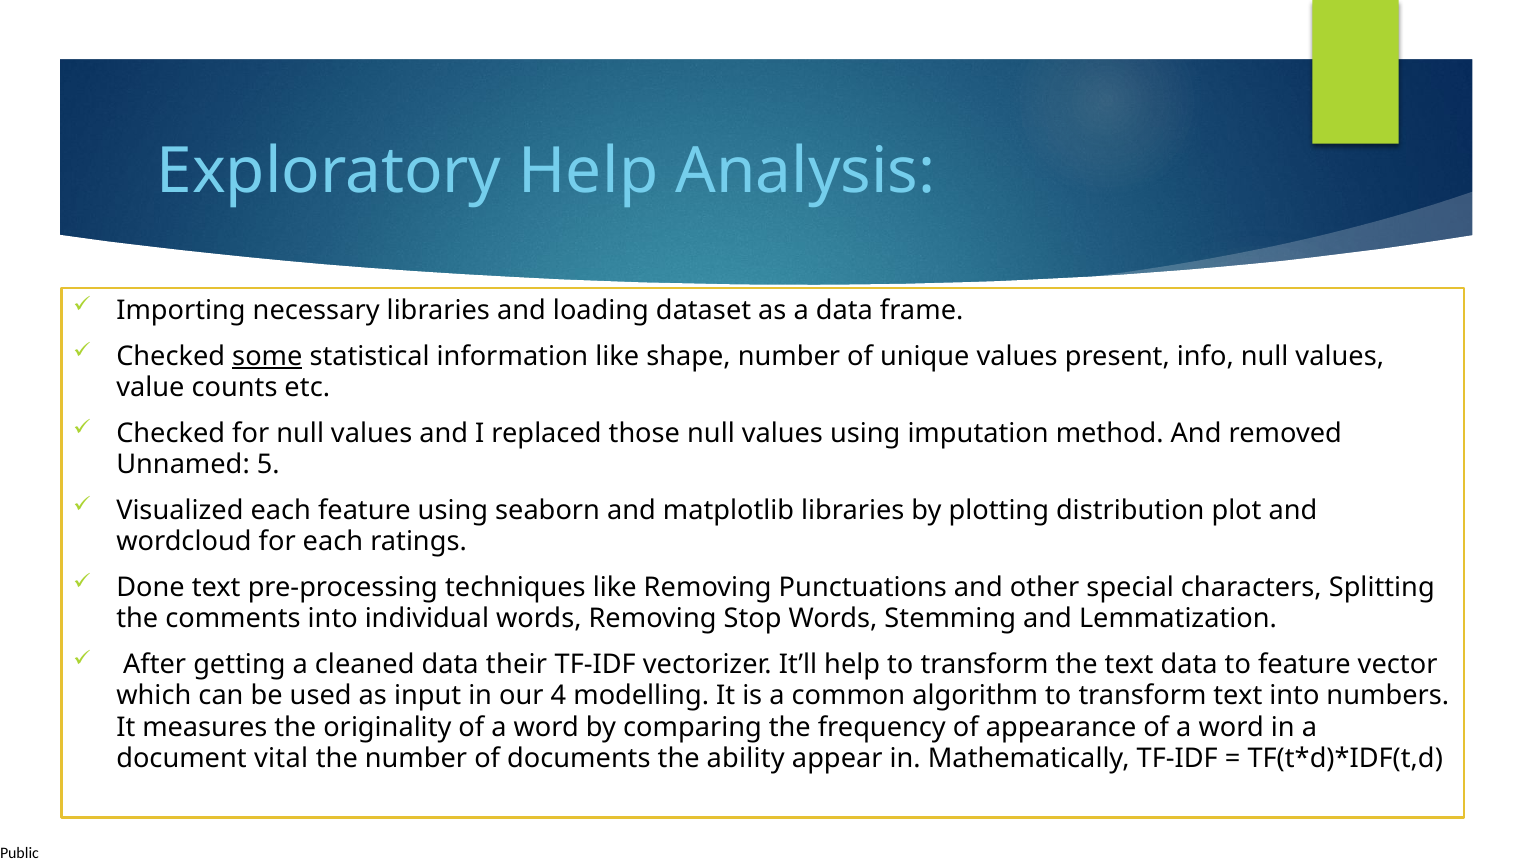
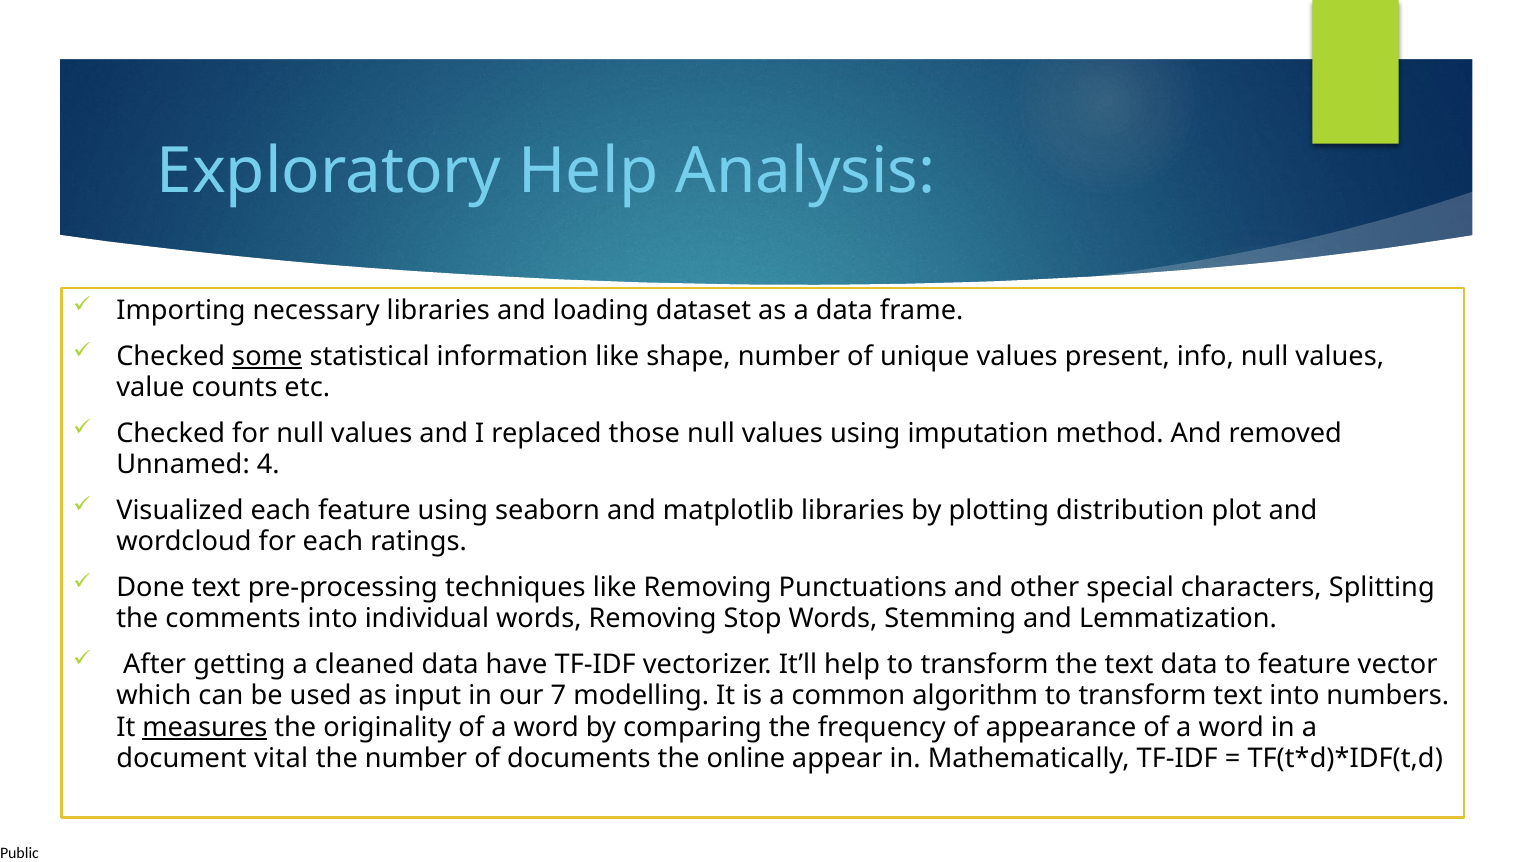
5: 5 -> 4 (268, 465)
their: their -> have (517, 665)
4: 4 -> 7 (558, 696)
measures underline: none -> present (205, 727)
ability: ability -> online (746, 759)
